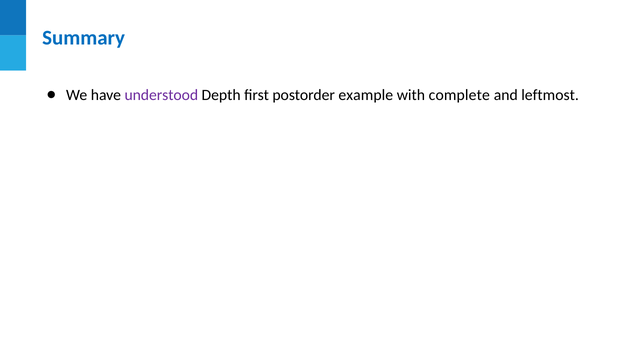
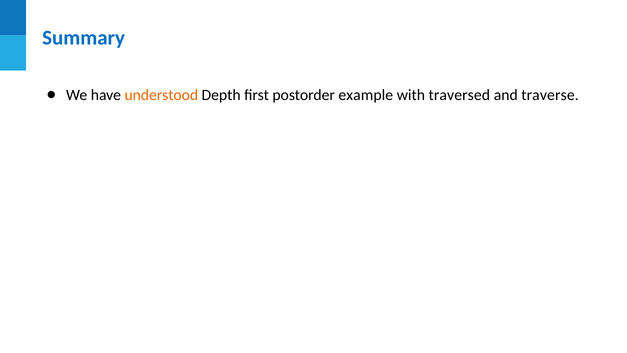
understood colour: purple -> orange (161, 95)
complete: complete -> traversed (459, 95)
leftmost: leftmost -> traverse (550, 95)
